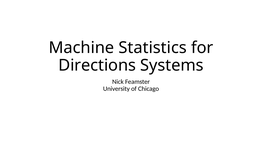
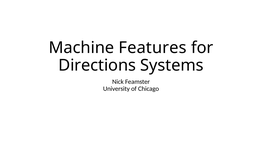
Statistics: Statistics -> Features (153, 48)
